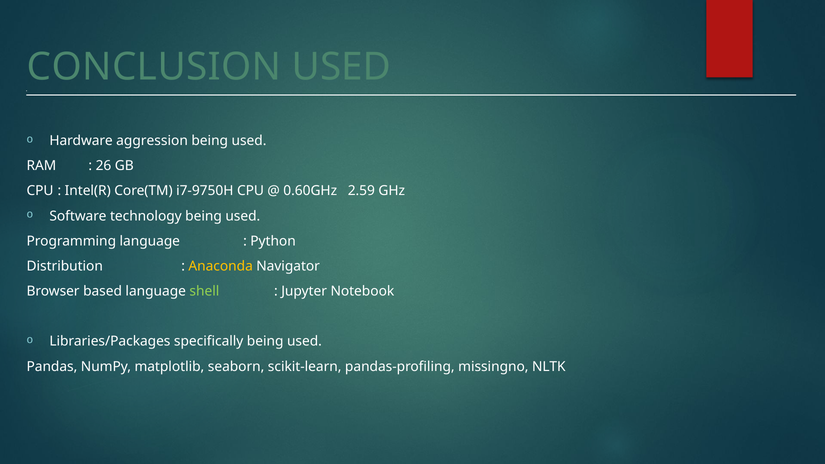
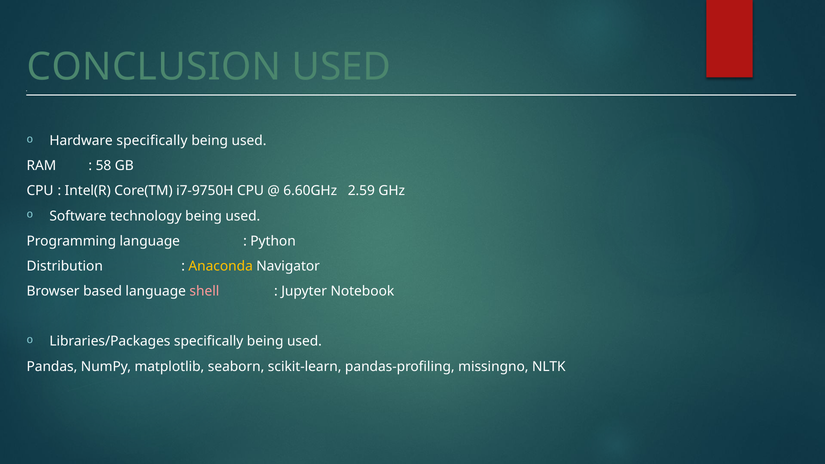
Hardware aggression: aggression -> specifically (152, 141)
26: 26 -> 58 (103, 166)
0.60GHz: 0.60GHz -> 6.60GHz (310, 191)
shell colour: light green -> pink (204, 291)
